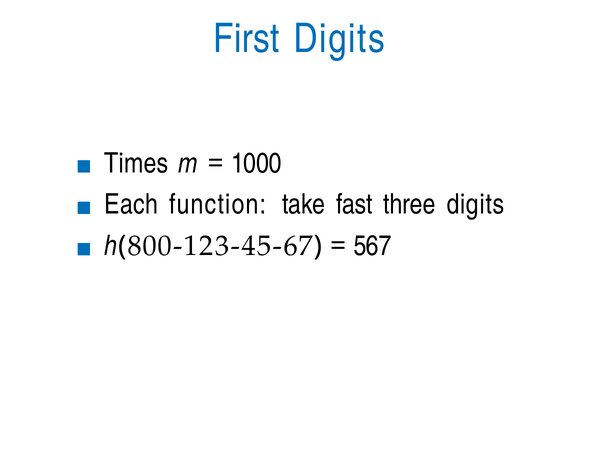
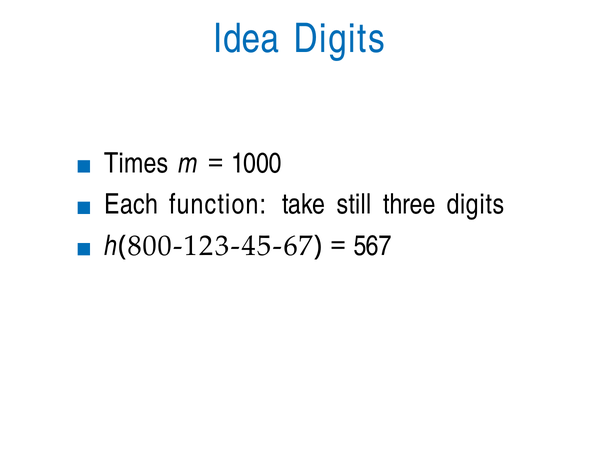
First: First -> Idea (246, 39)
fast: fast -> still (354, 205)
